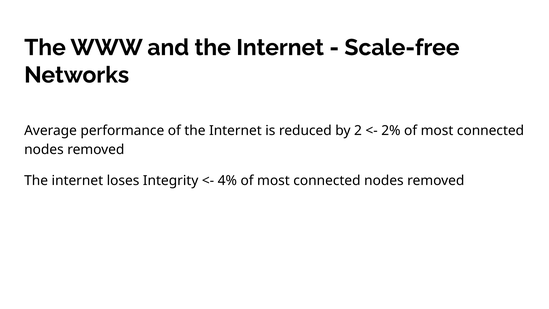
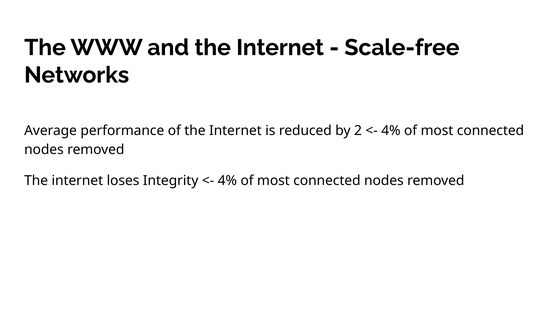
2%: 2% -> 4% (391, 130)
